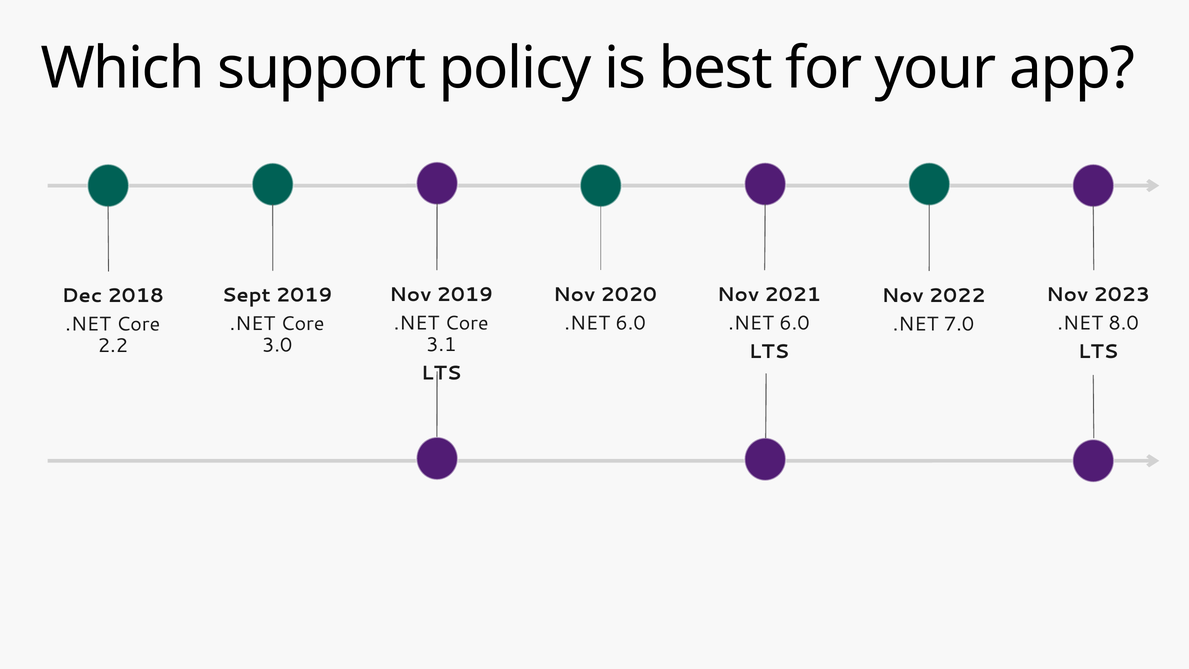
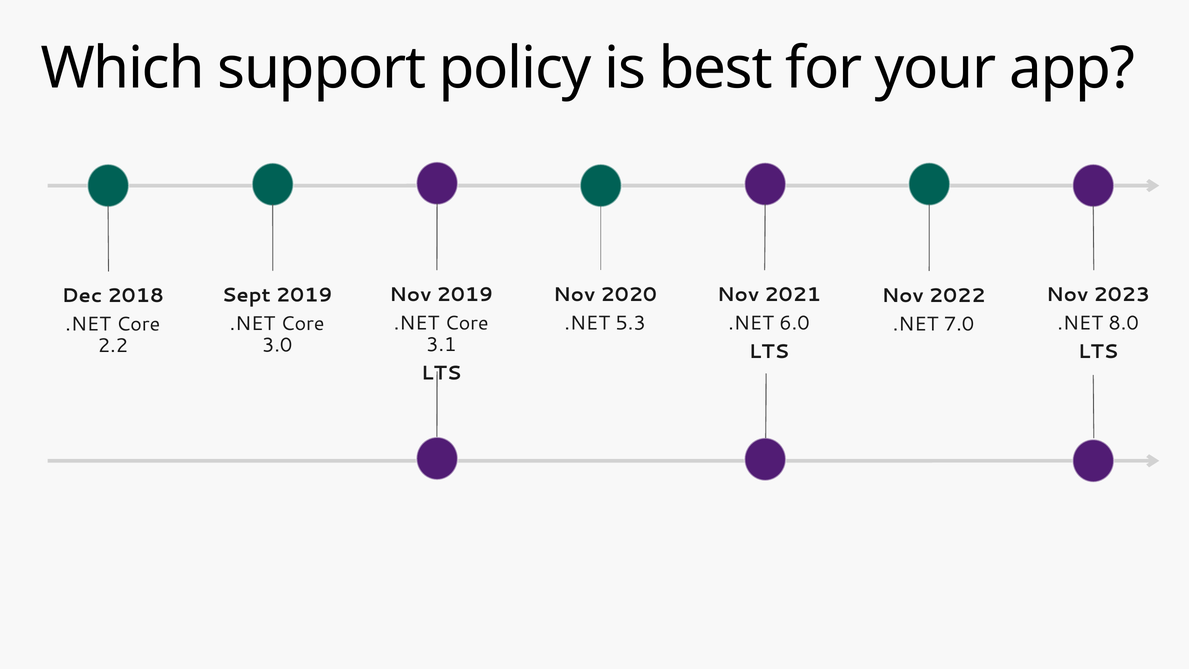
6.0: 6.0 -> 5.3 (631, 323)
